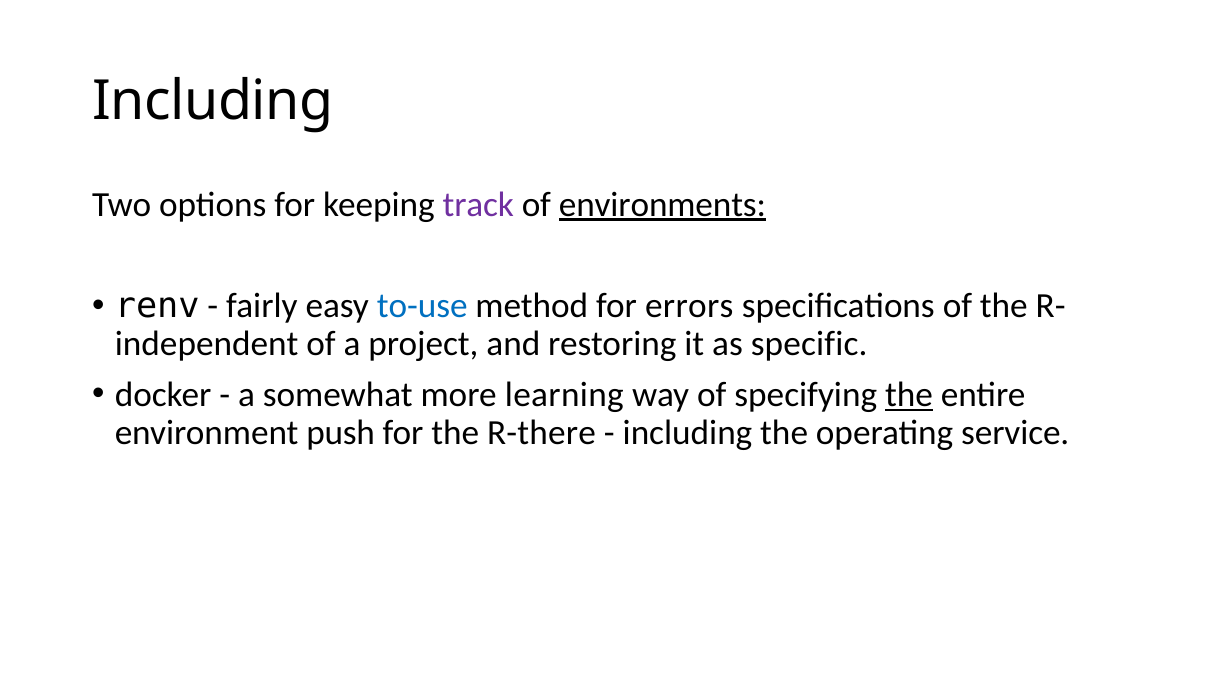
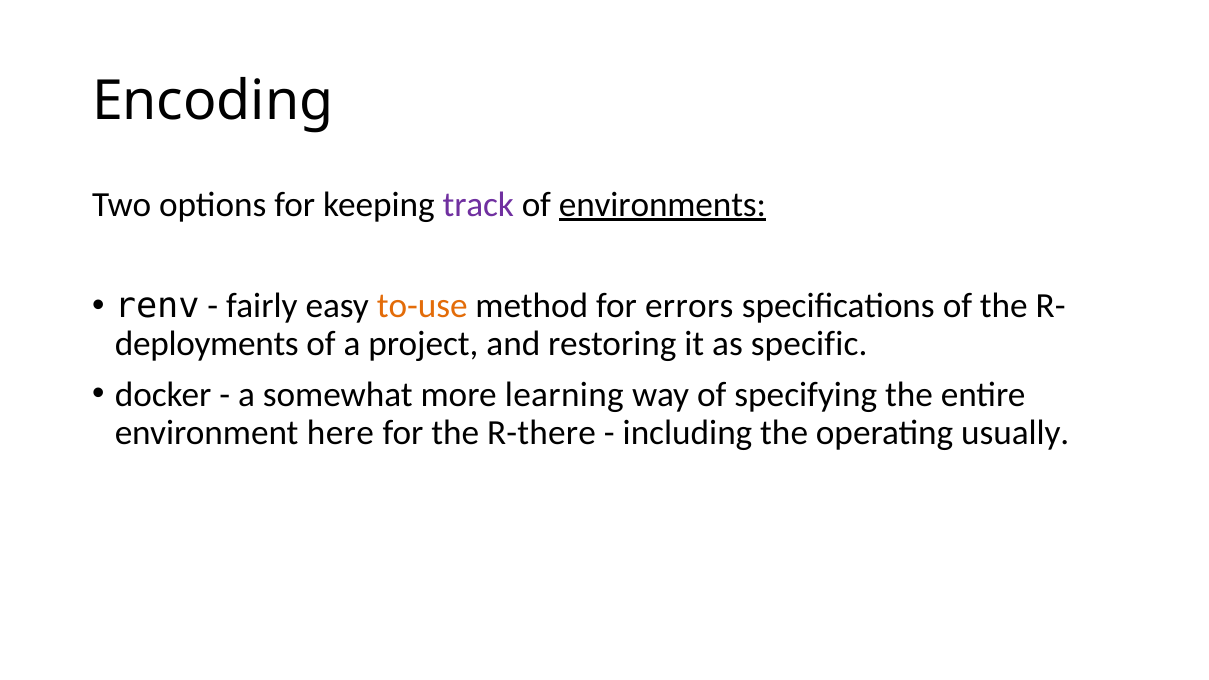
Including: Including -> Encoding (213, 102)
to-use colour: blue -> orange (422, 306)
independent: independent -> deployments (207, 344)
the underline: present -> none (909, 395)
push: push -> here (340, 433)
service: service -> usually (1015, 433)
